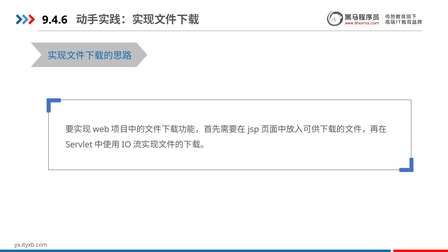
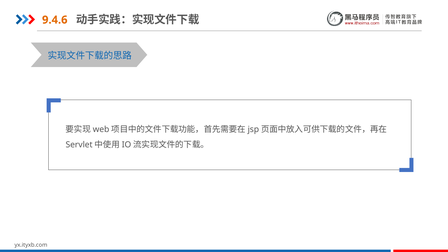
9.4.6 colour: black -> orange (55, 20)
